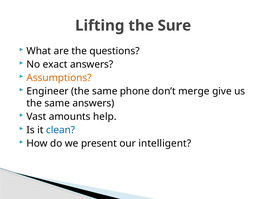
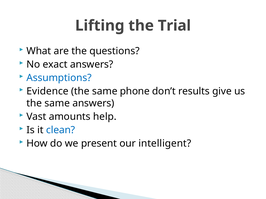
Sure: Sure -> Trial (174, 26)
Assumptions colour: orange -> blue (59, 78)
Engineer: Engineer -> Evidence (48, 91)
merge: merge -> results (194, 91)
